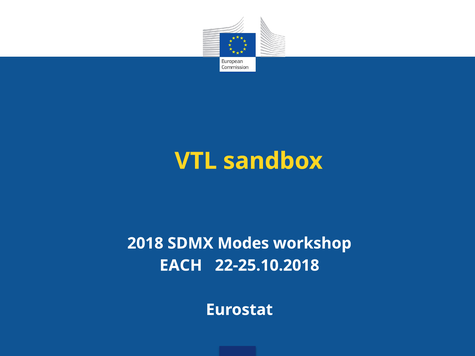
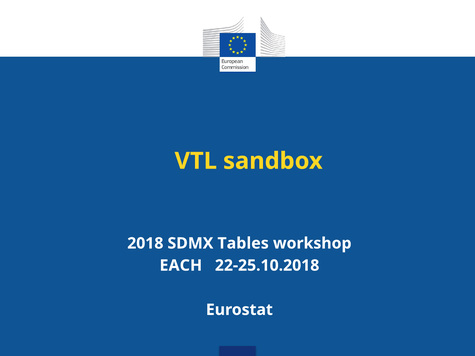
Modes: Modes -> Tables (243, 243)
